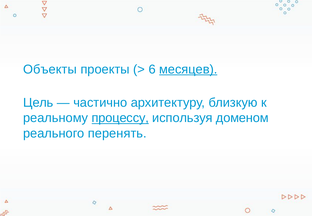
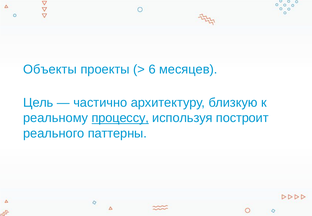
месяцев underline: present -> none (188, 69)
доменом: доменом -> построит (242, 118)
перенять: перенять -> паттерны (117, 133)
